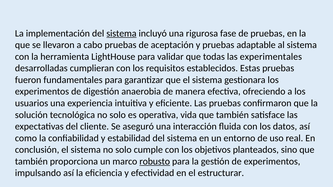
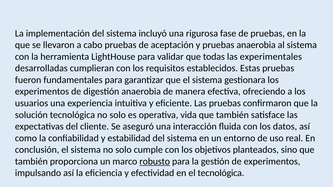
sistema underline: present -> none (121, 33)
pruebas adaptable: adaptable -> anaerobia (256, 45)
el estructurar: estructurar -> tecnológica (221, 173)
